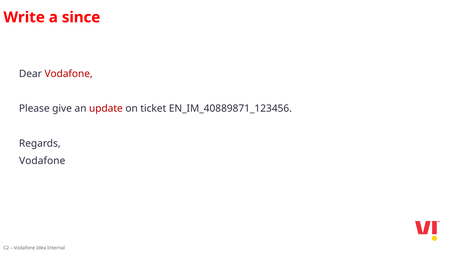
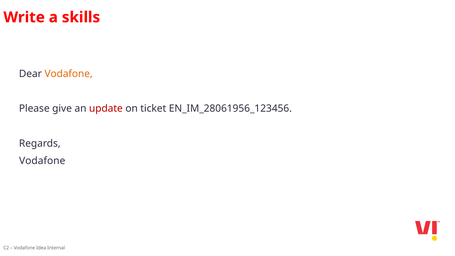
since: since -> skills (81, 17)
Vodafone colour: red -> orange (69, 74)
EN_IM_40889871_123456: EN_IM_40889871_123456 -> EN_IM_28061956_123456 (230, 109)
